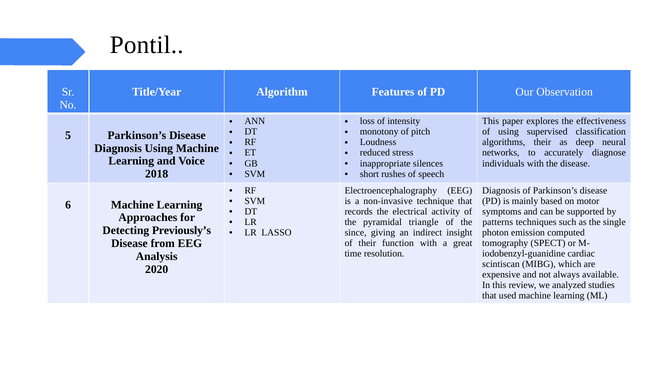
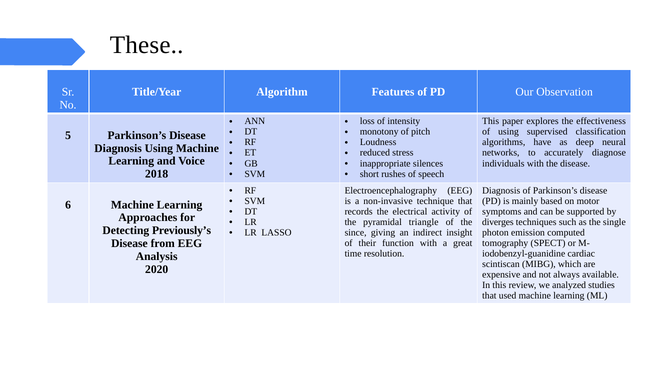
Pontil: Pontil -> These (147, 45)
algorithms their: their -> have (542, 142)
patterns: patterns -> diverges (498, 222)
